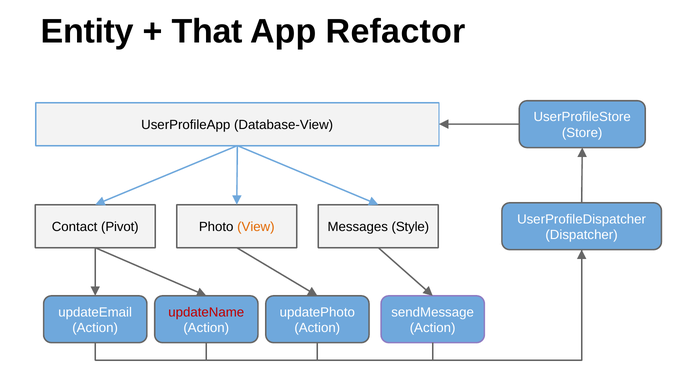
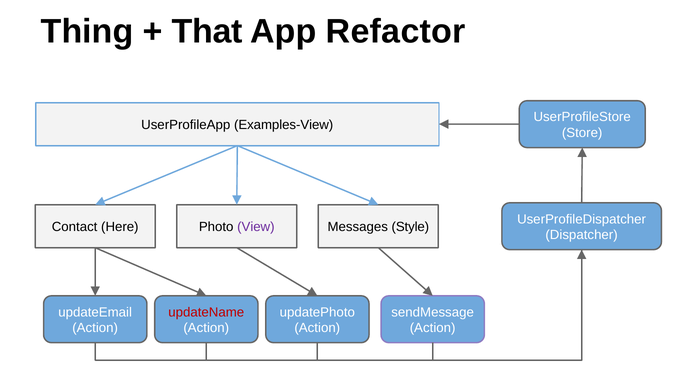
Entity: Entity -> Thing (87, 32)
Database-View: Database-View -> Examples-View (284, 125)
Pivot: Pivot -> Here (120, 227)
View colour: orange -> purple (256, 227)
